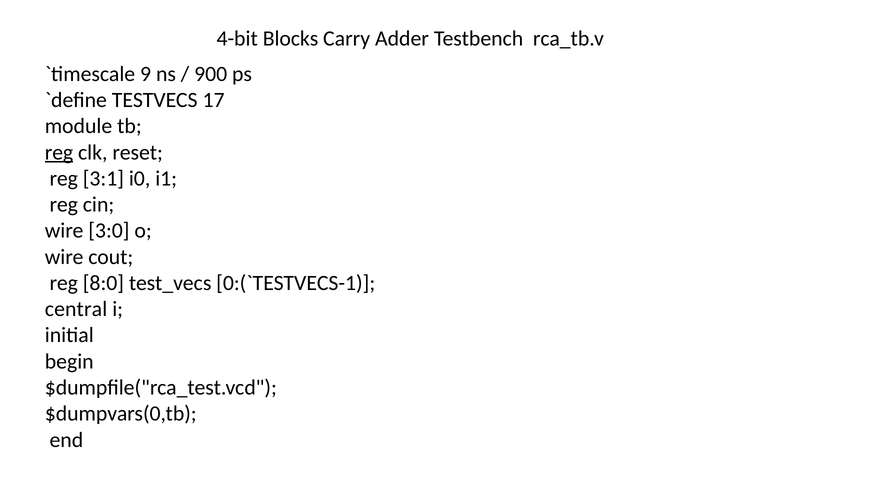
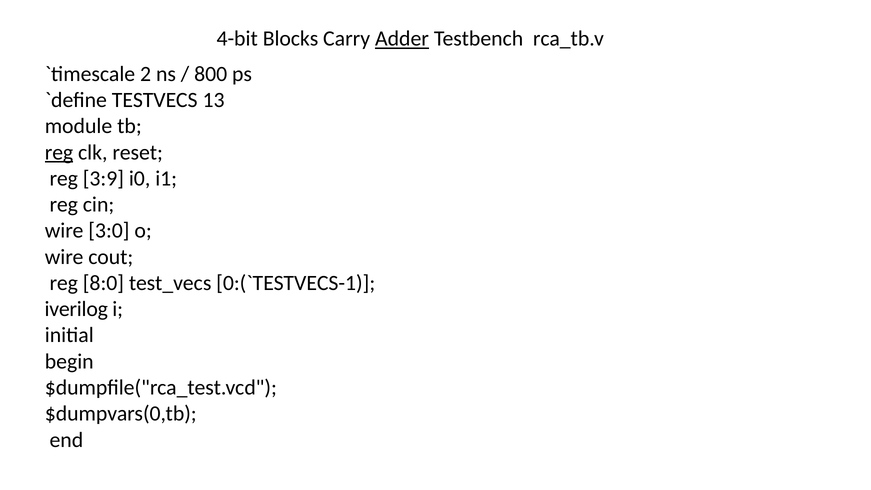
Adder underline: none -> present (402, 39)
9: 9 -> 2 (146, 74)
900: 900 -> 800 (211, 74)
17: 17 -> 13 (214, 100)
3:1: 3:1 -> 3:9 (103, 179)
central: central -> iverilog (76, 309)
